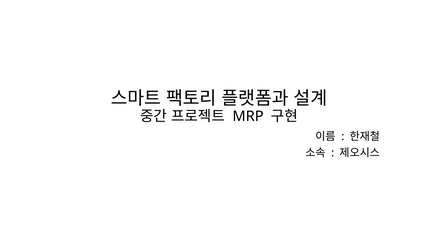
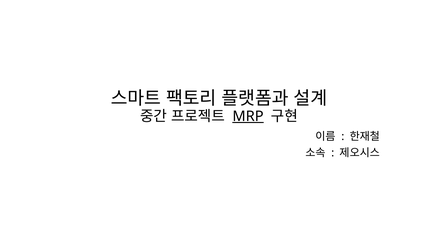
MRP underline: none -> present (248, 116)
